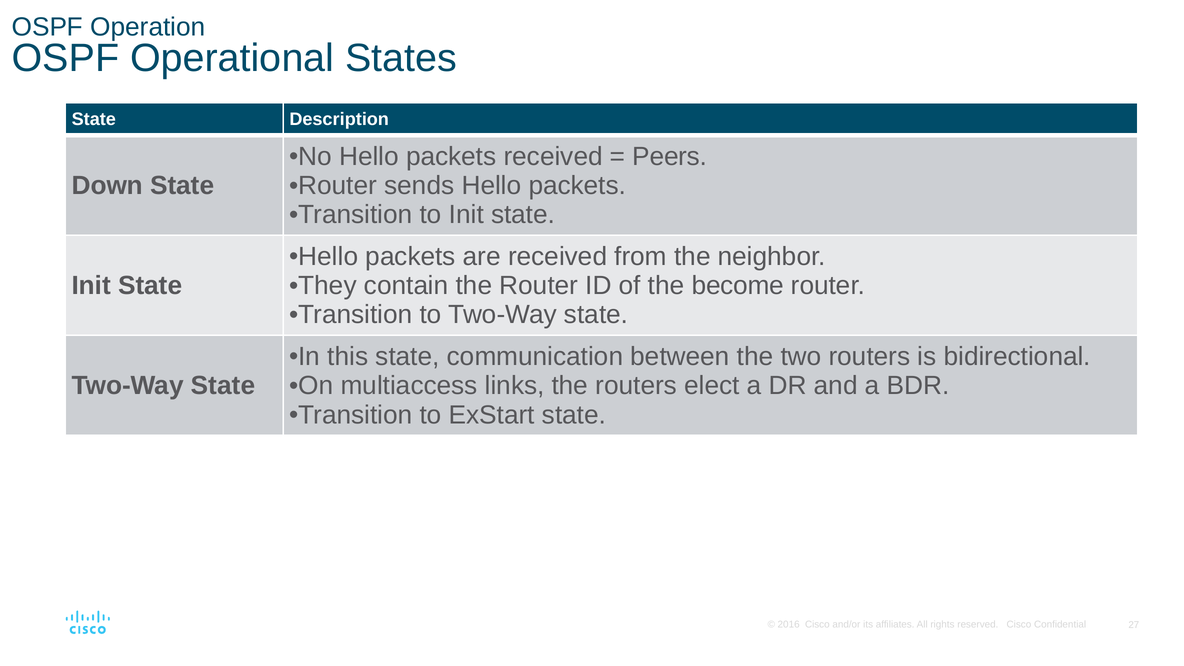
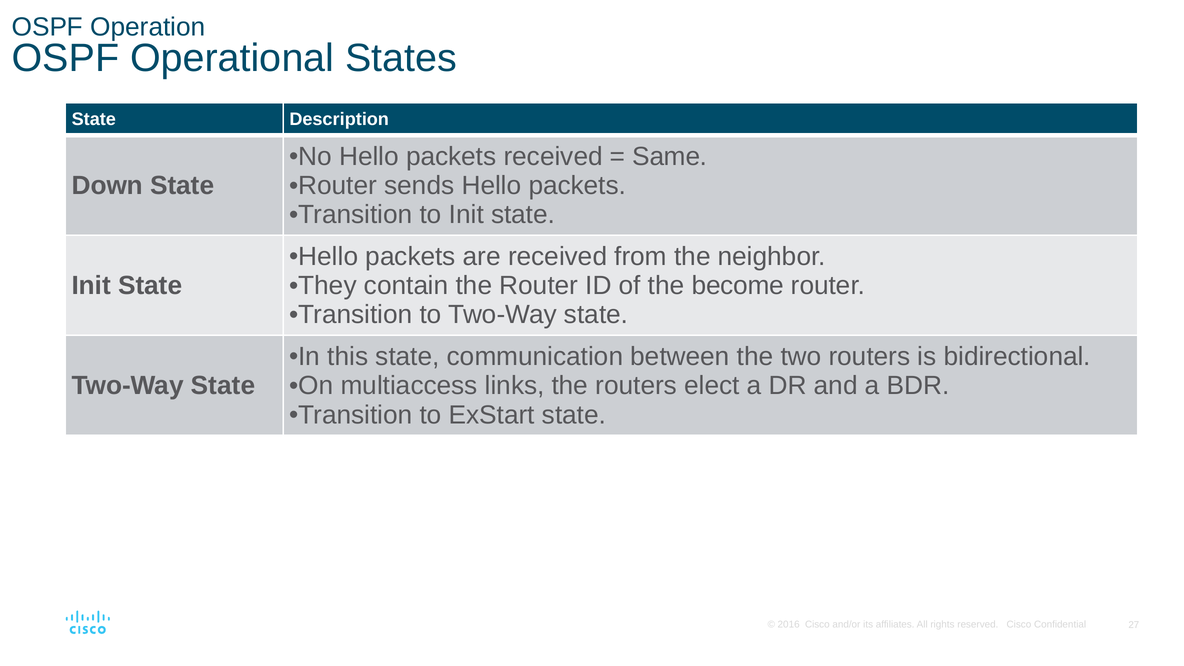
Peers: Peers -> Same (670, 156)
